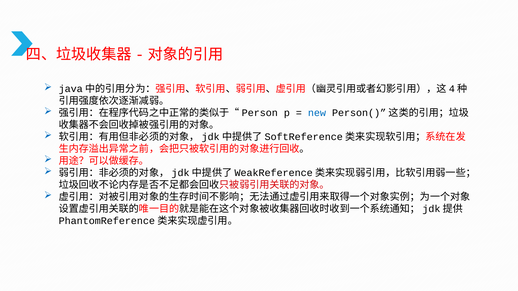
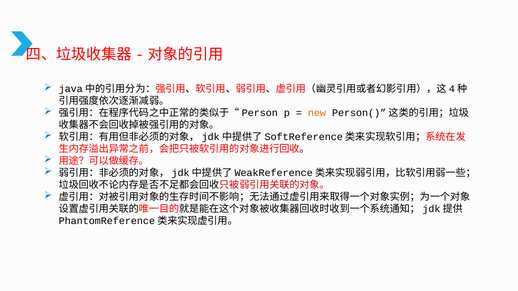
new colour: blue -> orange (317, 113)
